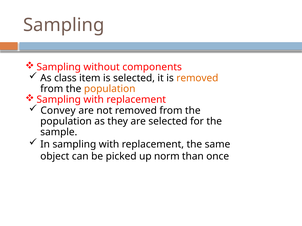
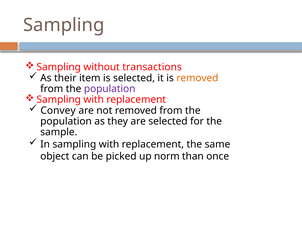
components: components -> transactions (152, 67)
class: class -> their (65, 78)
population colour: orange -> purple (110, 89)
